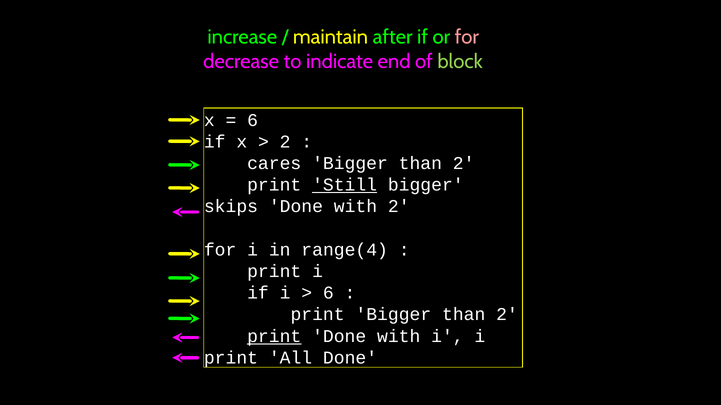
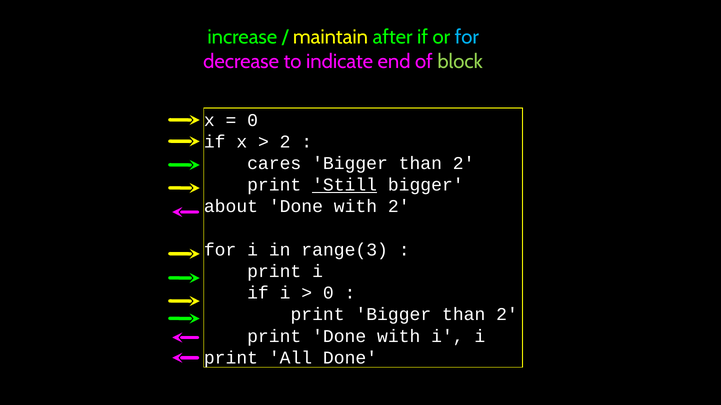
for colour: pink -> light blue (467, 37)
6: 6 -> 0 (253, 120)
skips: skips -> about (231, 207)
range(4: range(4 -> range(3 (345, 250)
6: 6 -> 0 (328, 293)
print underline: present -> none (274, 337)
